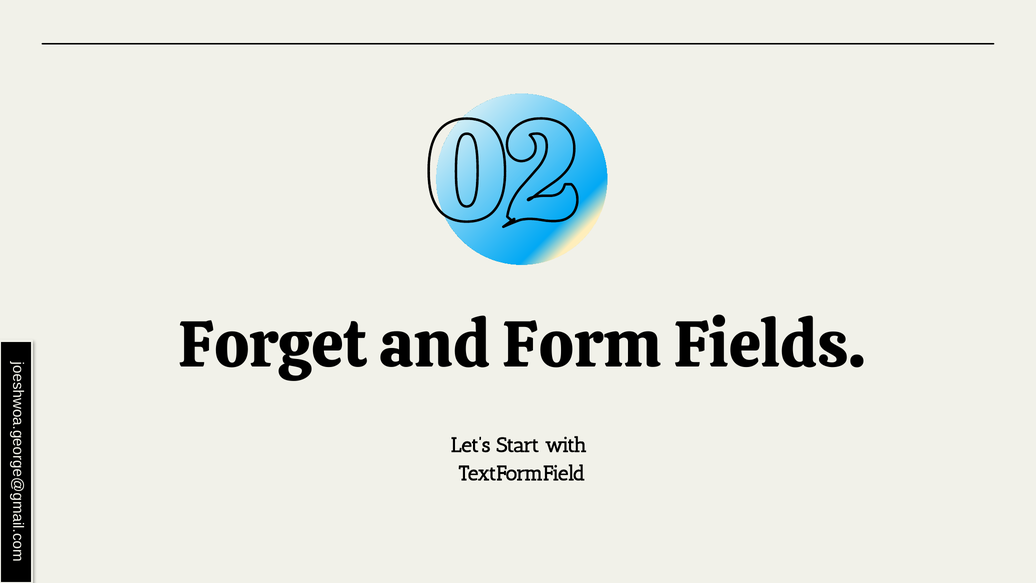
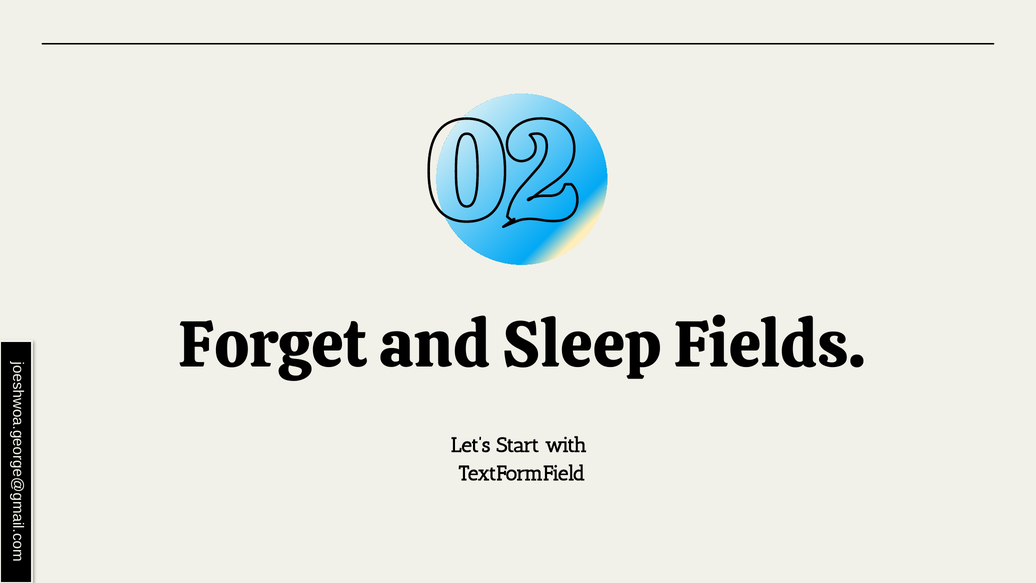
Form: Form -> Sleep (582, 345)
